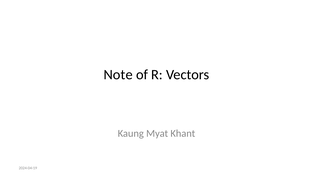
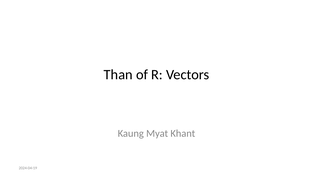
Note: Note -> Than (118, 75)
